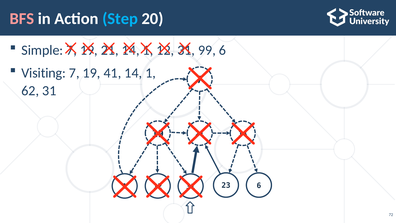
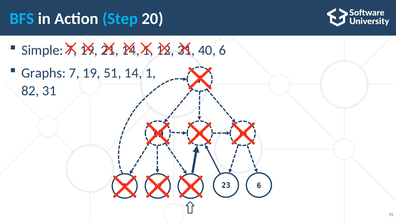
BFS colour: pink -> light blue (22, 19)
99: 99 -> 40 (207, 50)
Visiting: Visiting -> Graphs (44, 73)
41: 41 -> 51 (112, 73)
62: 62 -> 82 (30, 91)
